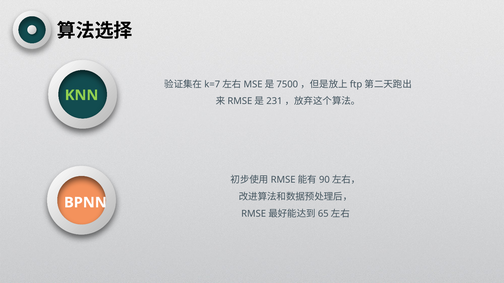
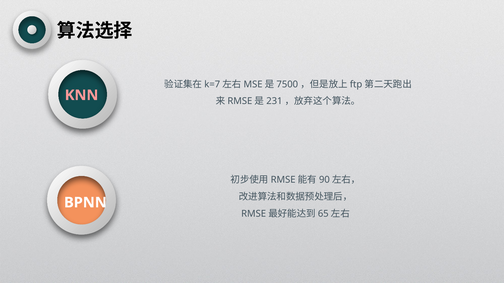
KNN colour: light green -> pink (82, 95)
